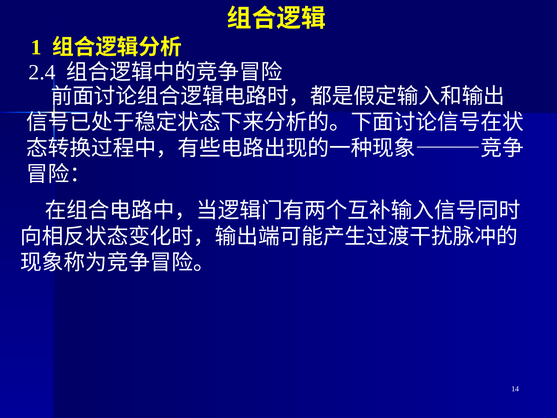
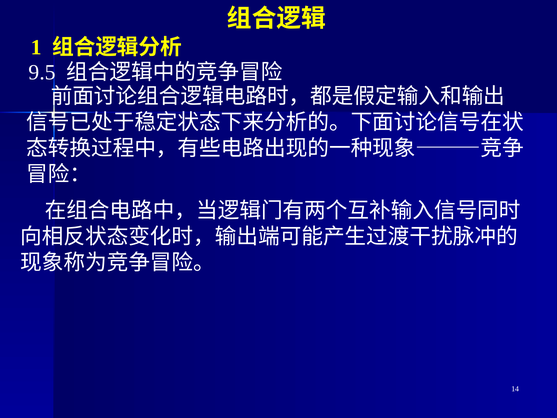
2.4: 2.4 -> 9.5 (42, 72)
